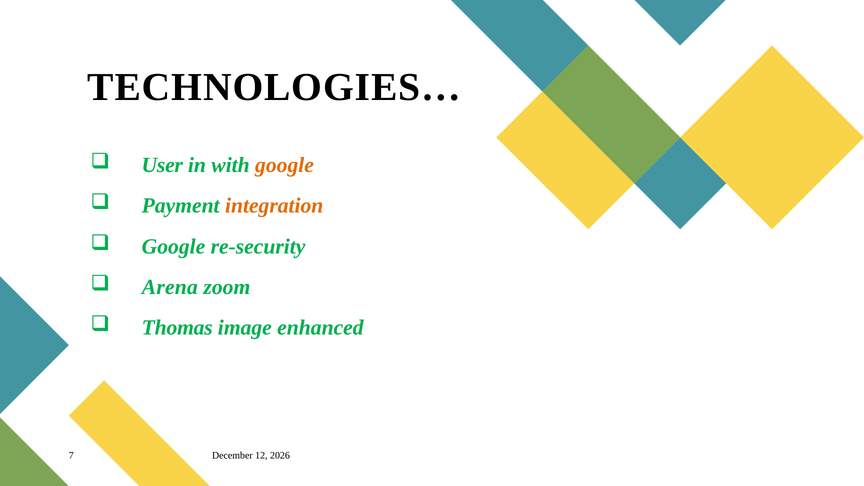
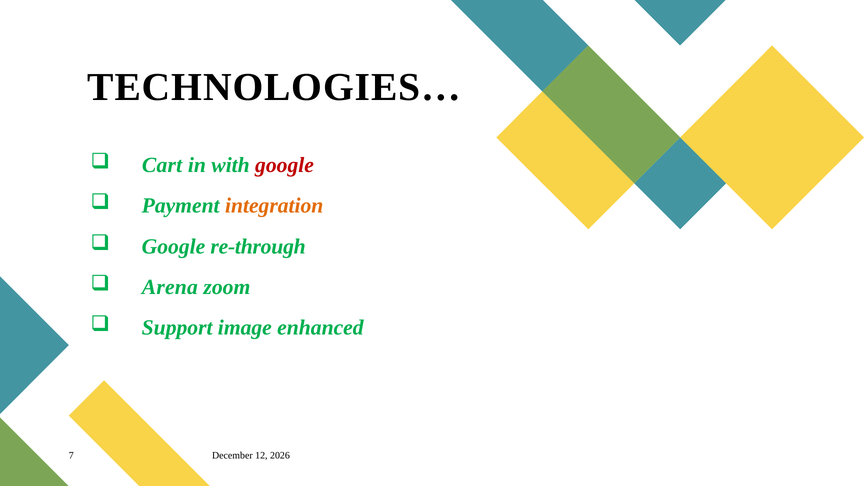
User: User -> Cart (162, 165)
google colour: orange -> red (285, 165)
re-security: re-security -> re-through (258, 246)
Thomas: Thomas -> Support (177, 328)
